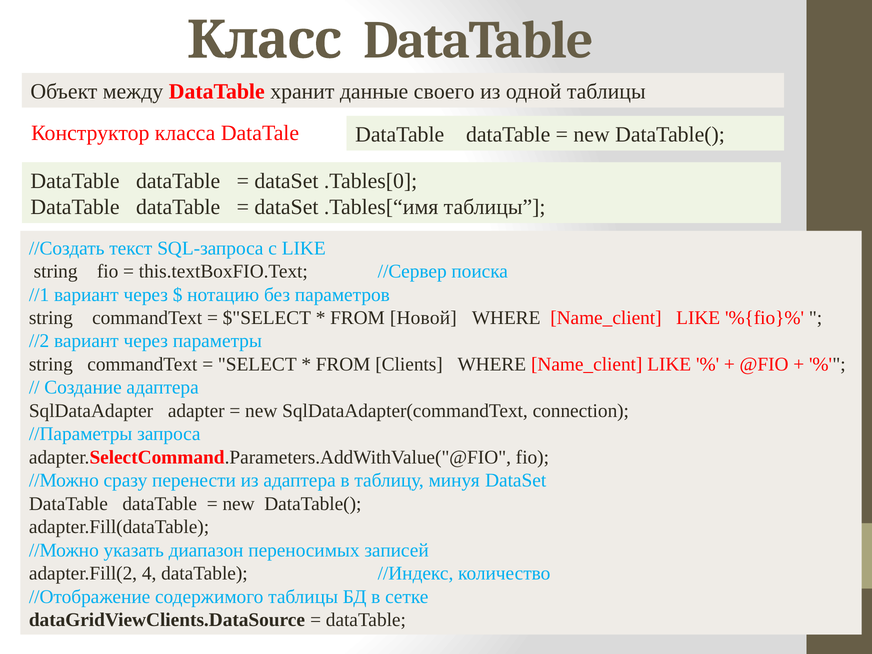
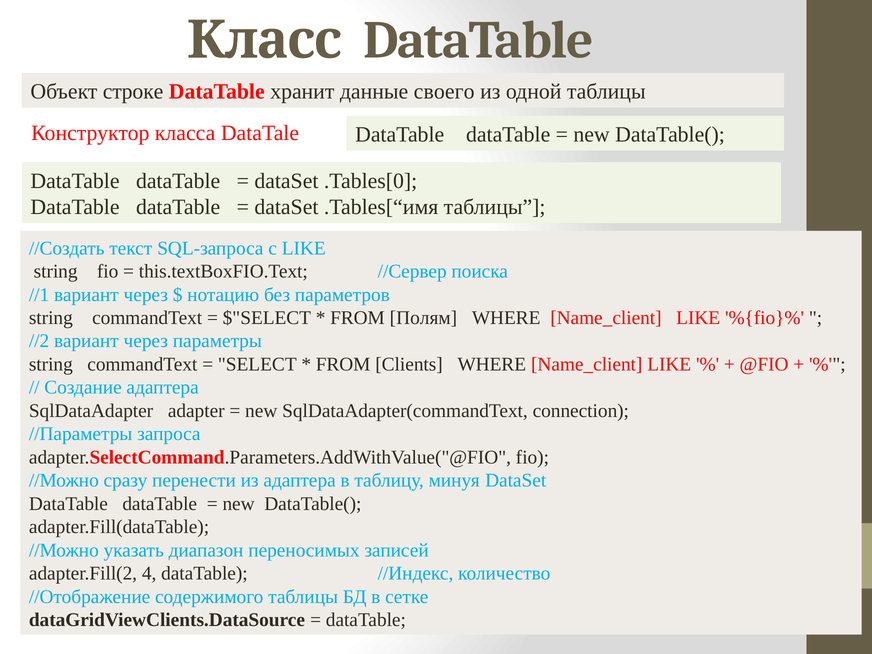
между: между -> строке (133, 92)
Новой: Новой -> Полям (423, 318)
